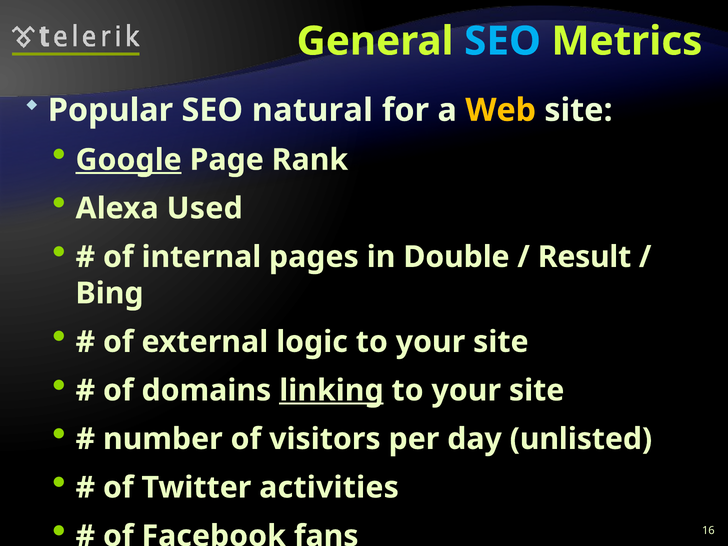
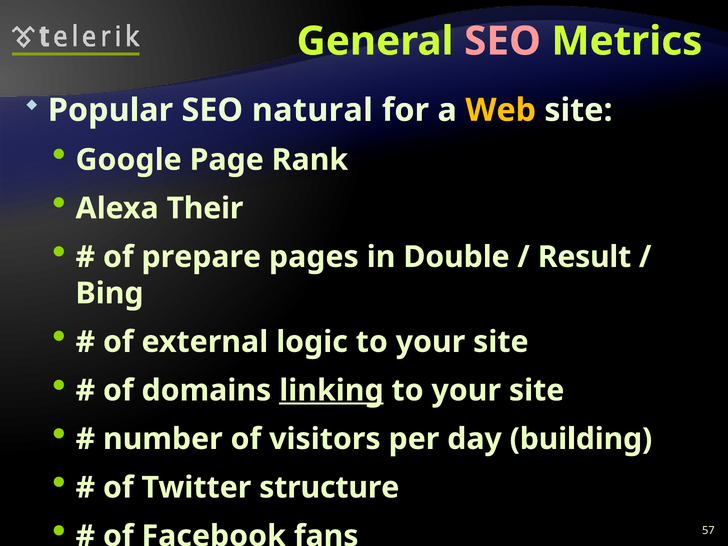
SEO colour: light blue -> pink (503, 41)
Google underline: present -> none (129, 160)
Used: Used -> Their (205, 208)
internal: internal -> prepare (201, 257)
unlisted: unlisted -> building (581, 439)
activities: activities -> structure (329, 488)
16: 16 -> 57 (708, 531)
